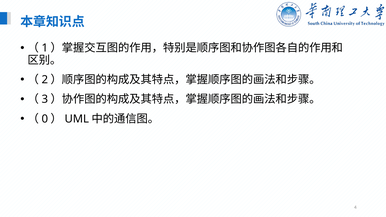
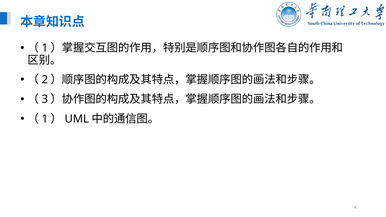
0: 0 -> 1 (45, 119)
